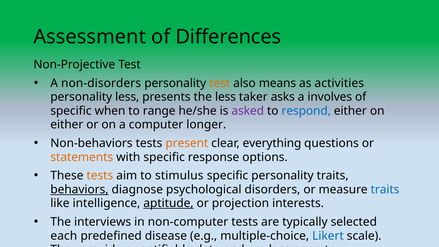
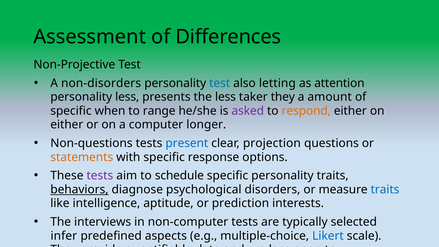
test colour: orange -> blue (220, 83)
means: means -> letting (277, 83)
activities: activities -> attention (339, 83)
taker asks: asks -> they (283, 97)
involves: involves -> amount (330, 97)
respond colour: blue -> orange (306, 111)
Non-behaviors: Non-behaviors -> Non-questions (91, 143)
present colour: orange -> blue (187, 143)
everything: everything -> projection (272, 143)
tests colour: orange -> purple (100, 176)
stimulus: stimulus -> schedule (179, 176)
aptitude underline: present -> none (168, 203)
projection: projection -> prediction (240, 203)
each: each -> infer (64, 236)
disease: disease -> aspects (166, 236)
